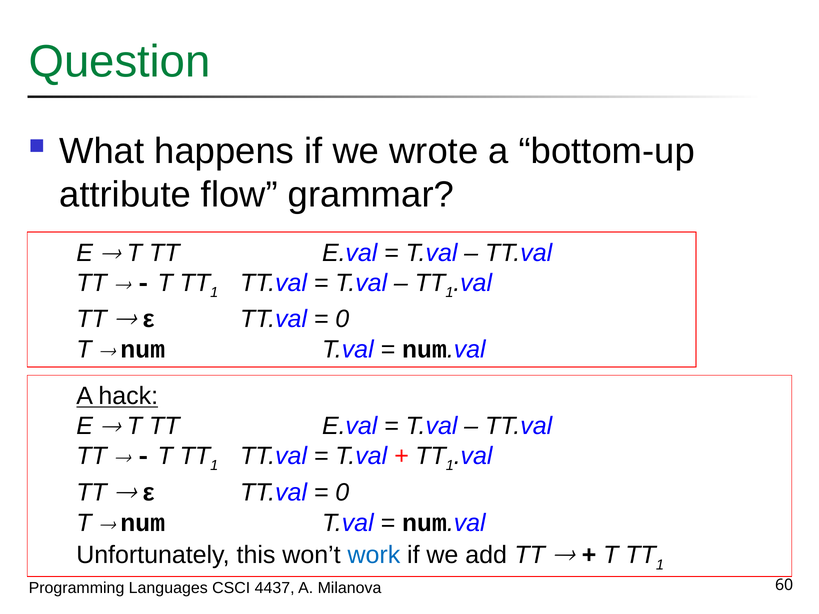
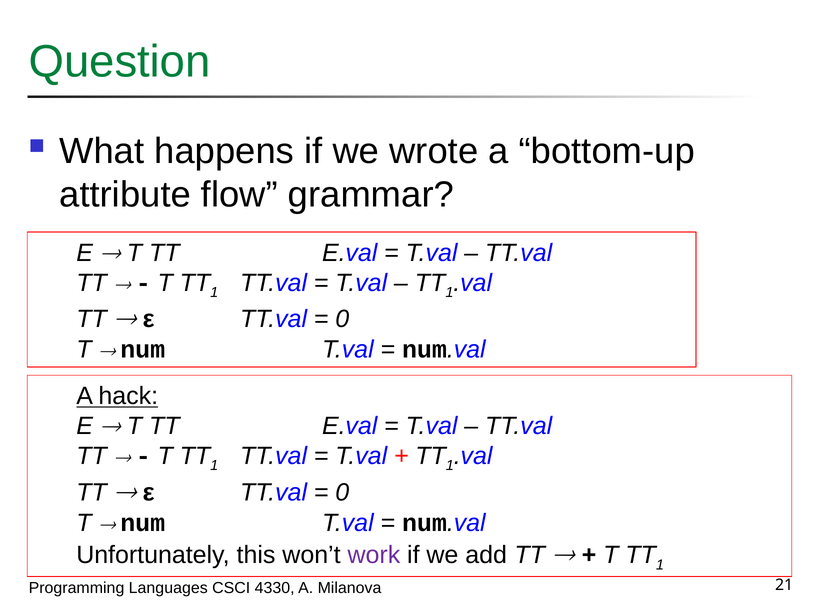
work colour: blue -> purple (374, 555)
4437: 4437 -> 4330 (275, 588)
60: 60 -> 21 (784, 585)
